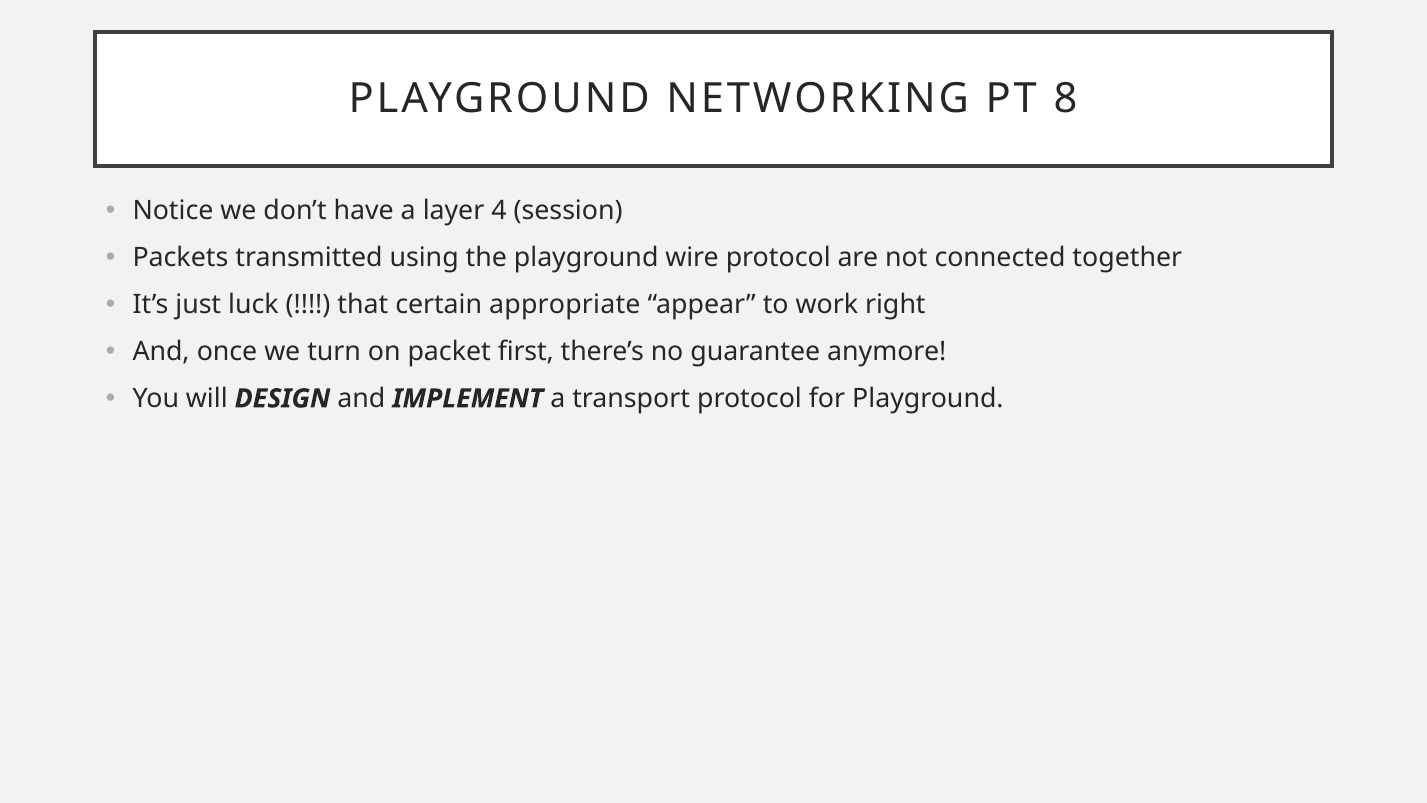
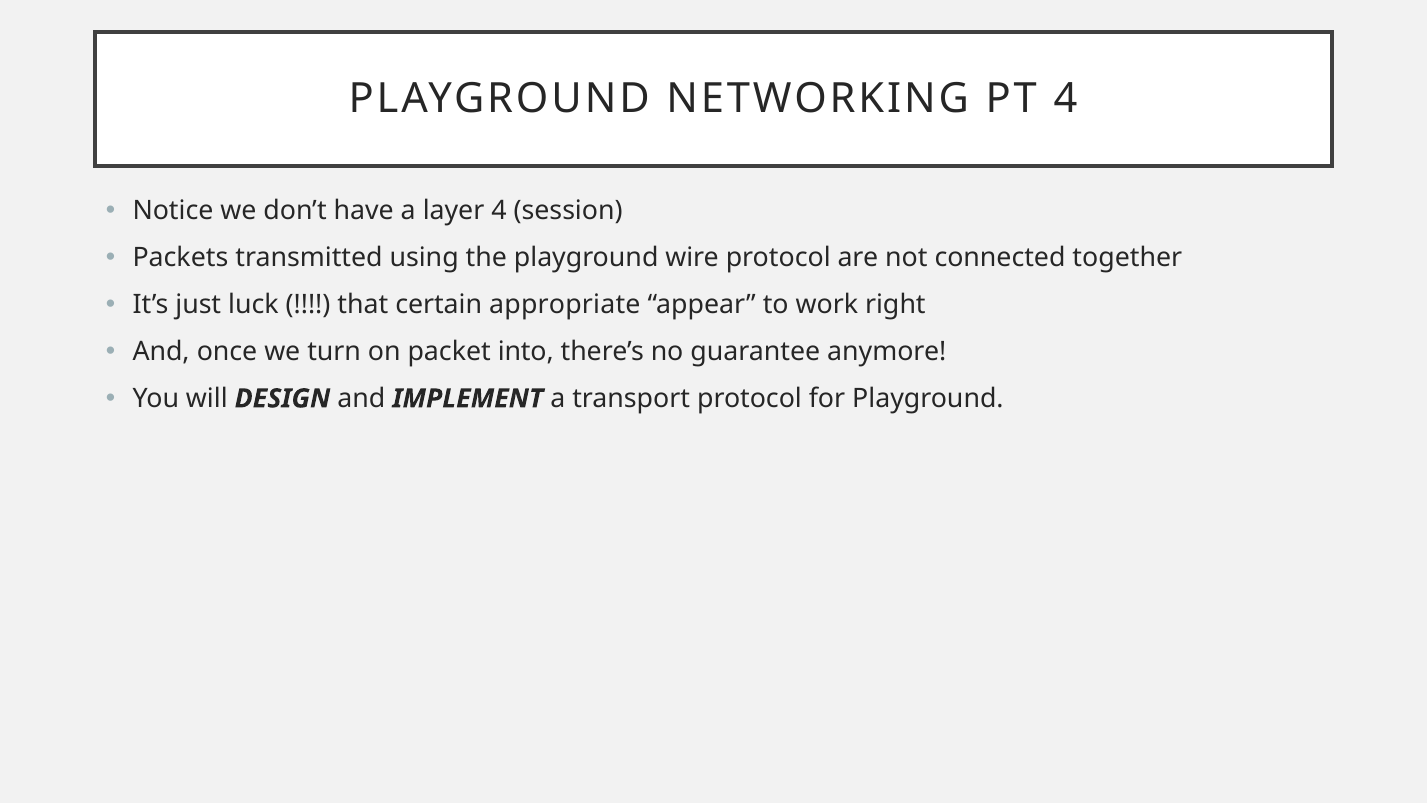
PT 8: 8 -> 4 (1065, 99)
first: first -> into (526, 352)
